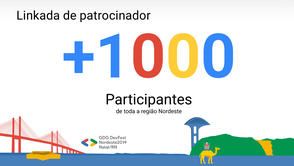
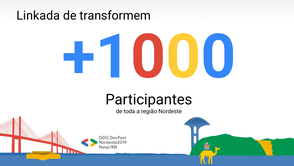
patrocinador: patrocinador -> transformem (115, 16)
